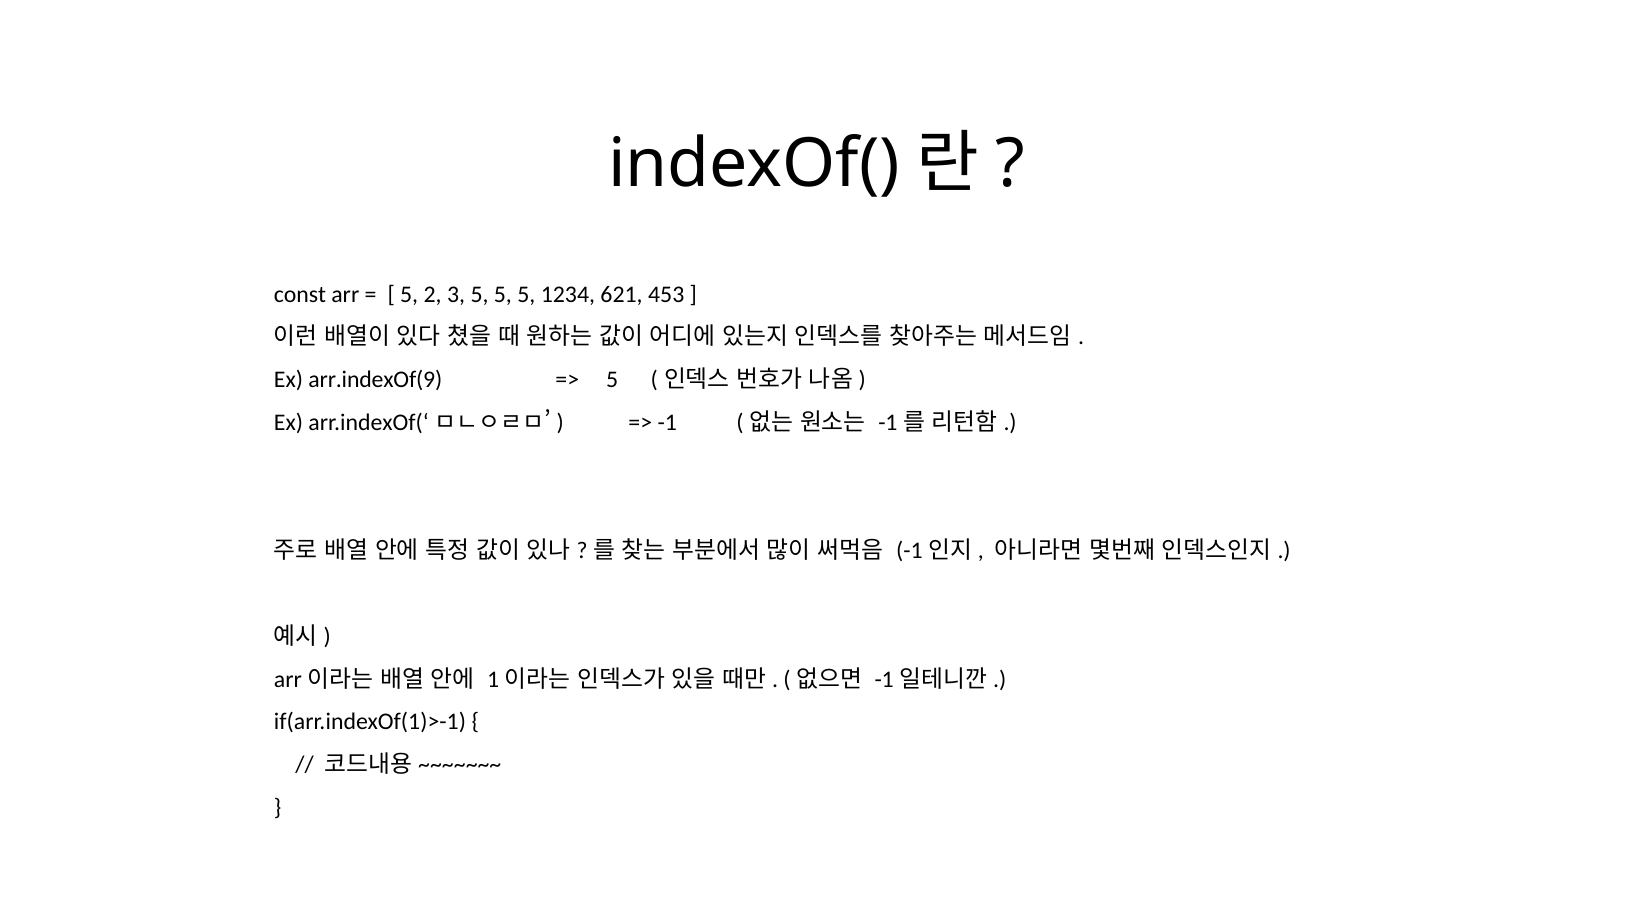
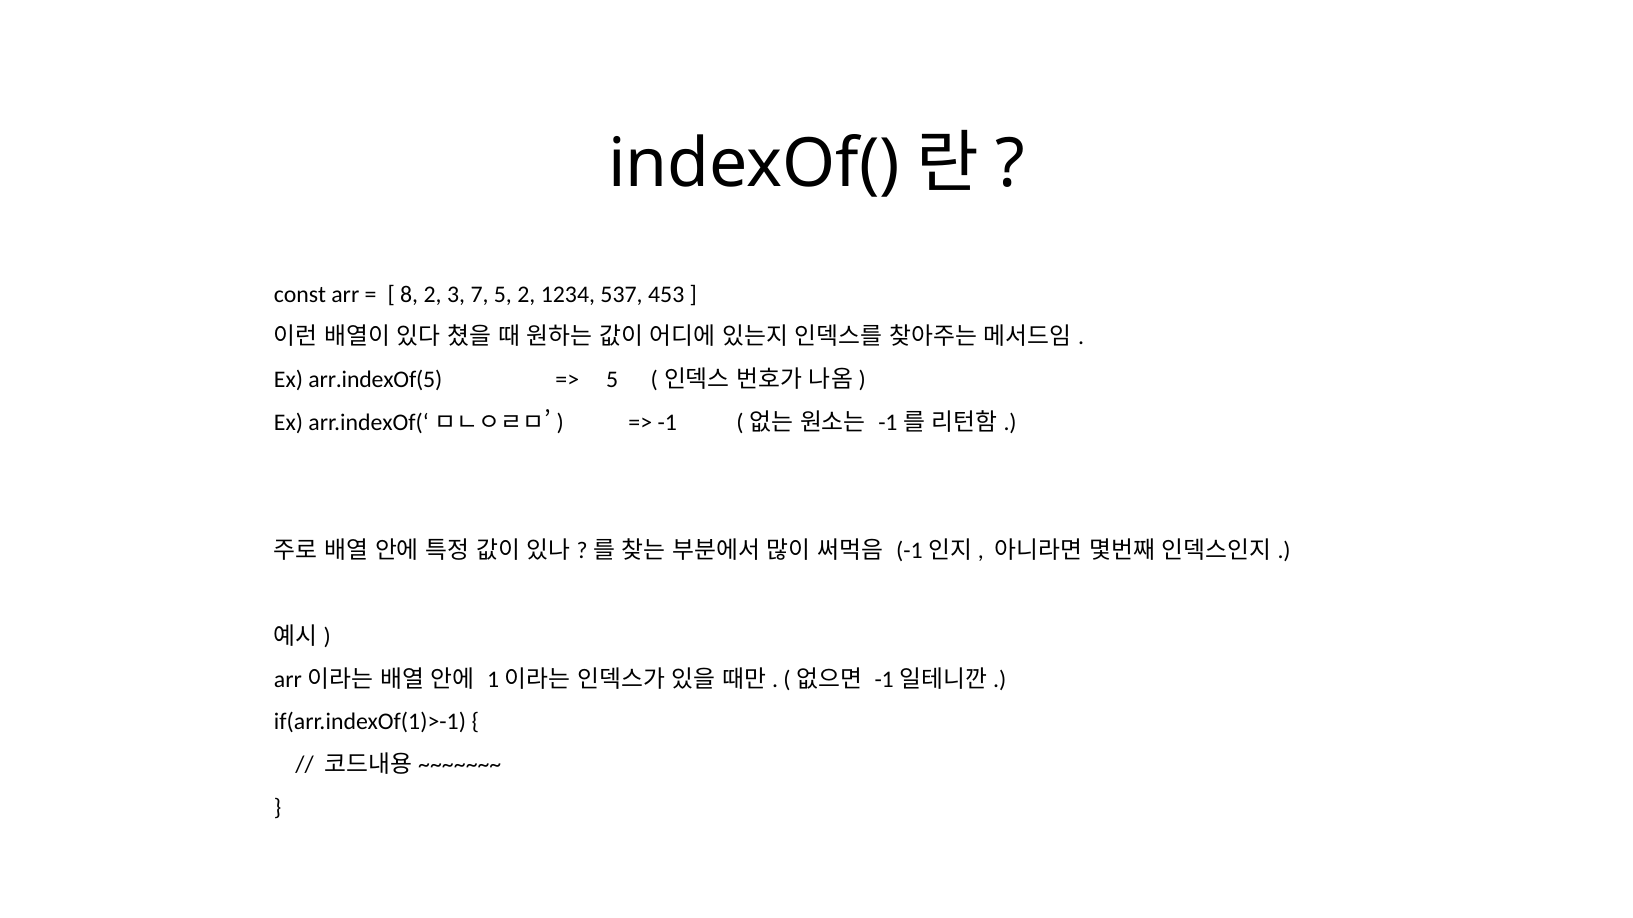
5: 5 -> 8 (409, 294)
3 5: 5 -> 7 (479, 294)
5: 5 -> 2 (526, 294)
621: 621 -> 537 (622, 294)
arr.indexOf(9: arr.indexOf(9 -> arr.indexOf(5 (375, 380)
